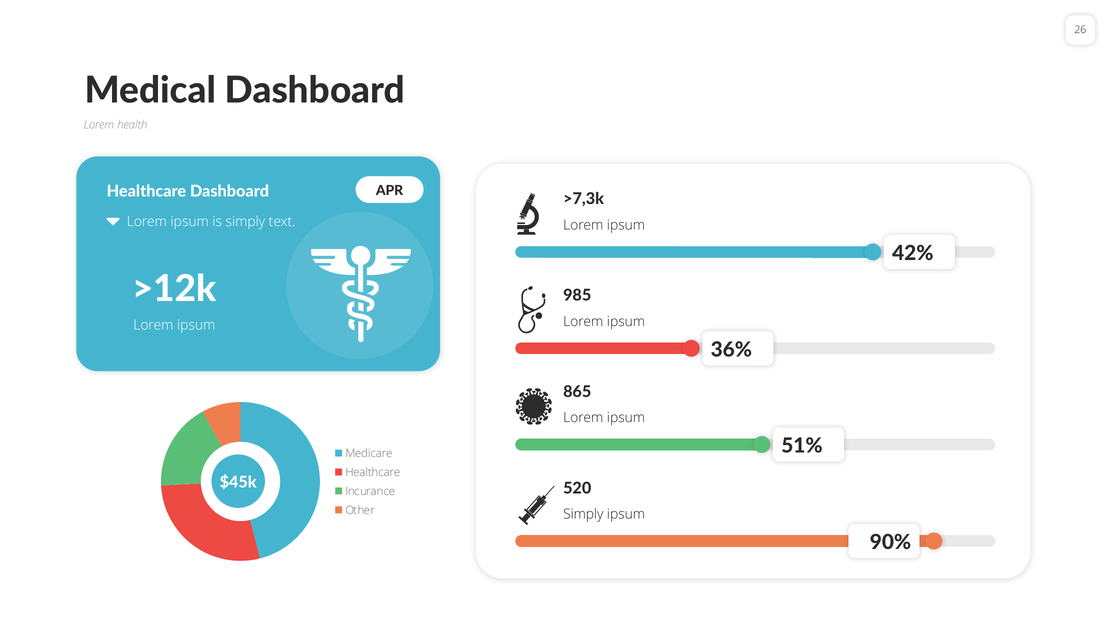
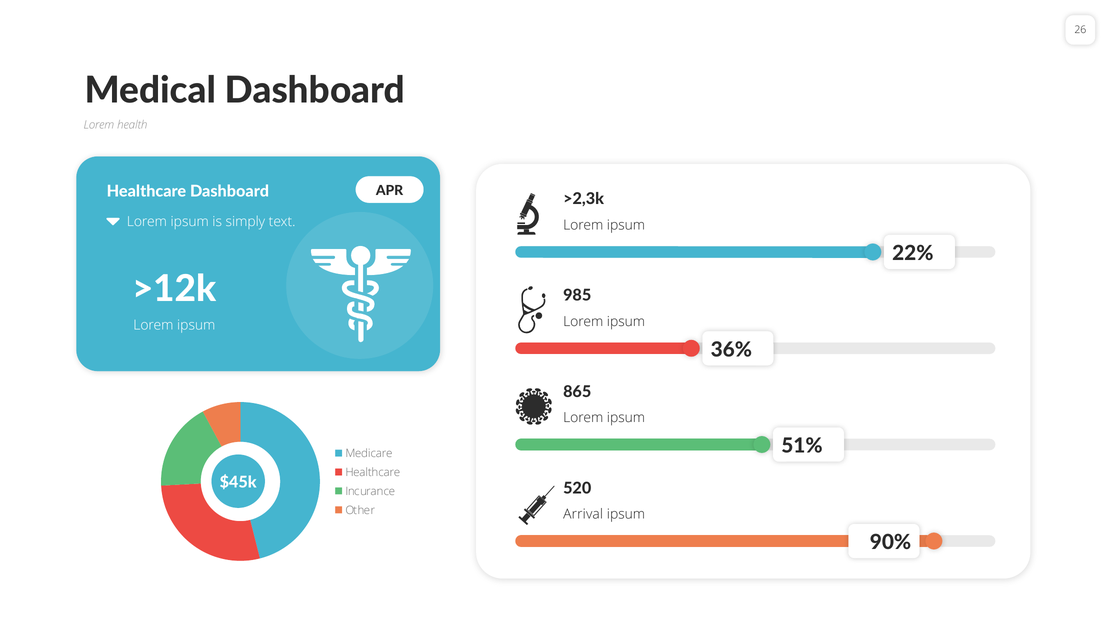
>7,3k: >7,3k -> >2,3k (584, 199)
42%: 42% -> 22% (913, 254)
Simply: Simply -> Arrival (583, 515)
